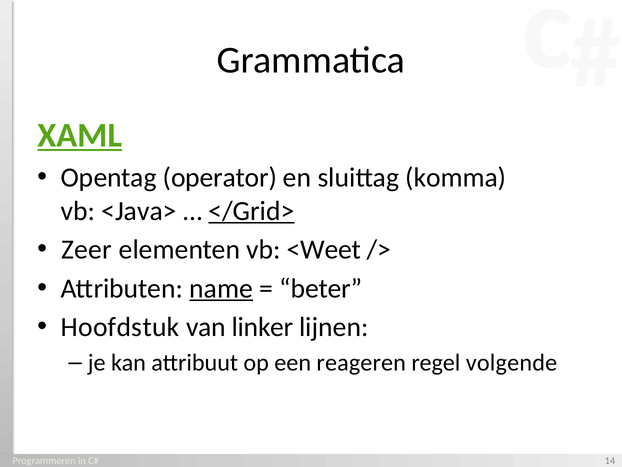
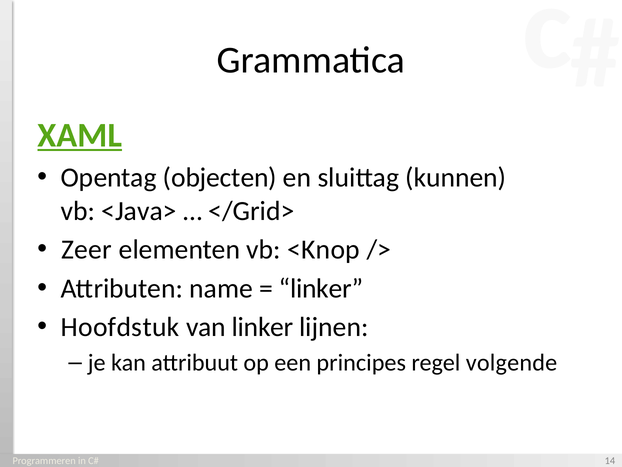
operator: operator -> objecten (220, 177)
komma: komma -> kunnen (456, 177)
</Grid> underline: present -> none (251, 211)
<Weet: <Weet -> <Knop (324, 249)
name underline: present -> none (221, 288)
beter: beter -> linker (321, 288)
reageren: reageren -> principes (361, 363)
